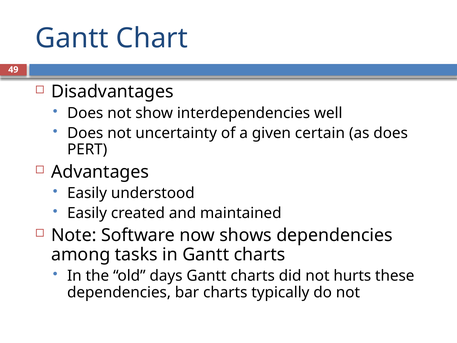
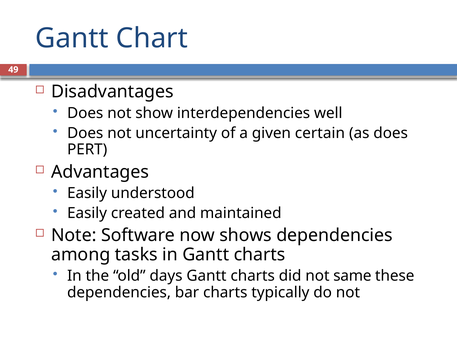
hurts: hurts -> same (352, 276)
